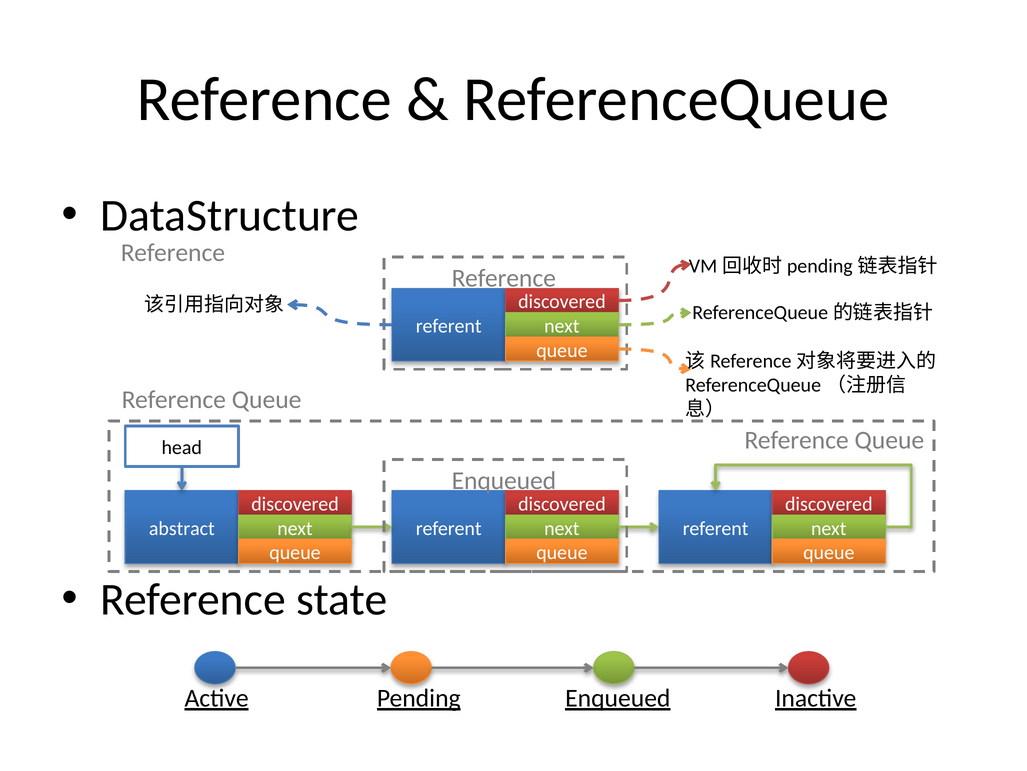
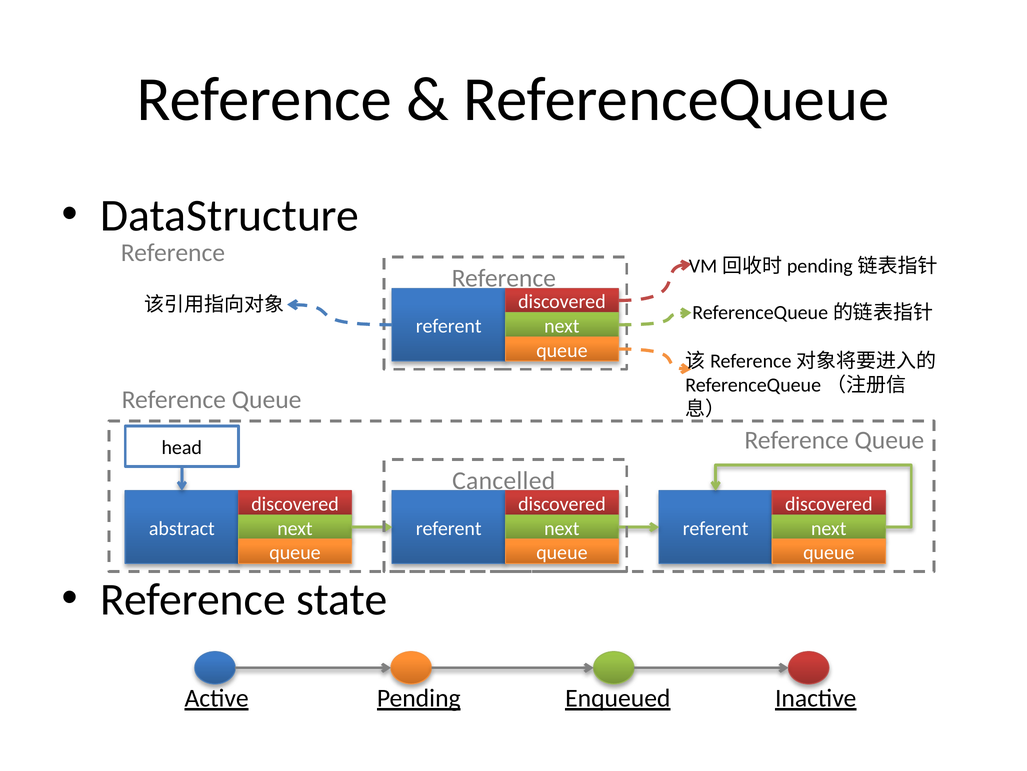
Enqueued: Enqueued -> Cancelled (504, 480)
